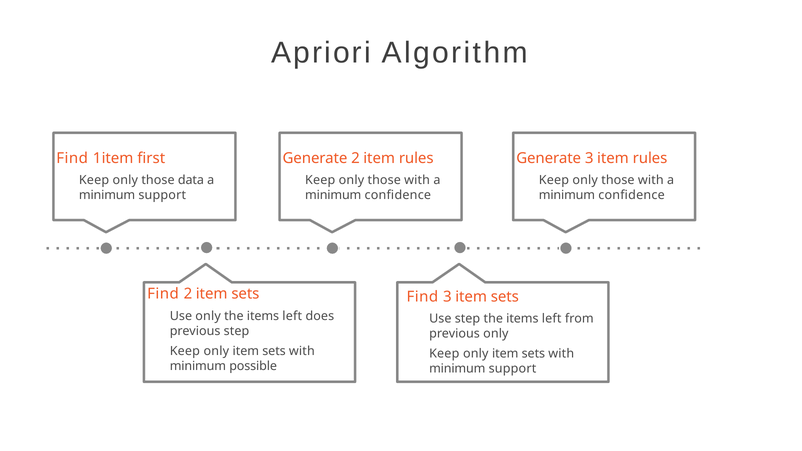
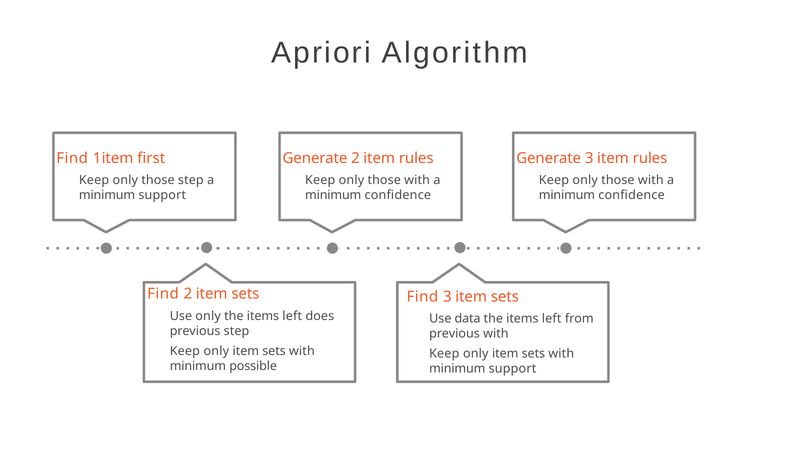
those data: data -> step (191, 180)
Use step: step -> data (468, 319)
previous only: only -> with (496, 334)
